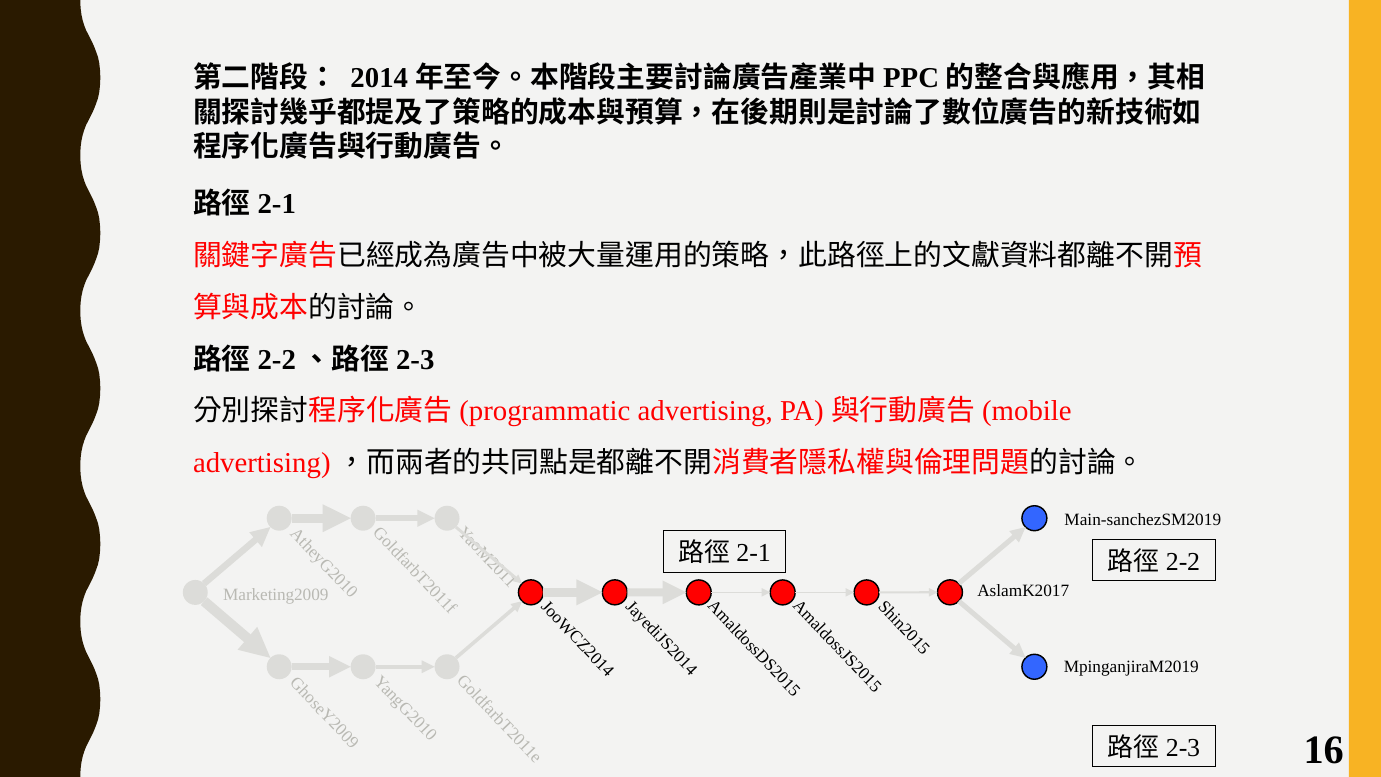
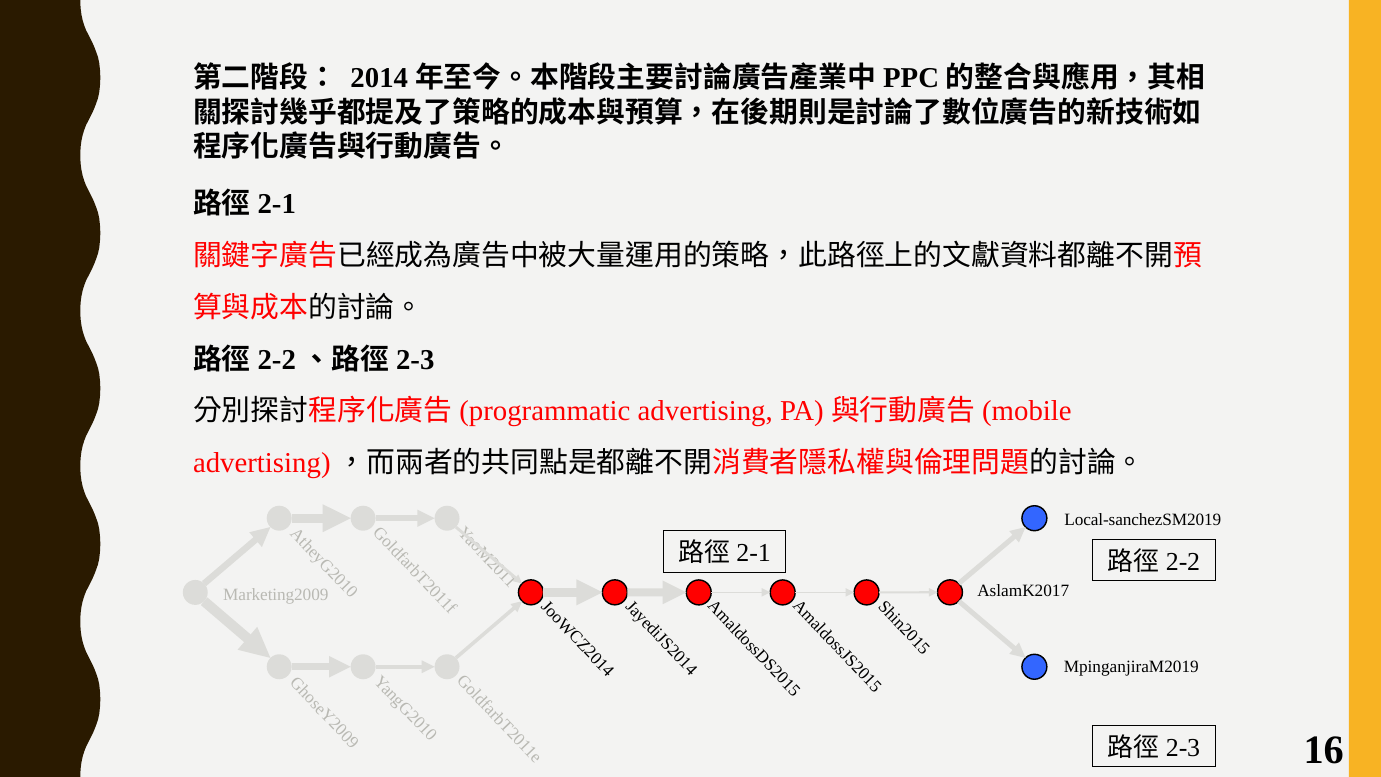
Main-sanchezSM2019: Main-sanchezSM2019 -> Local-sanchezSM2019 (1143, 520)
